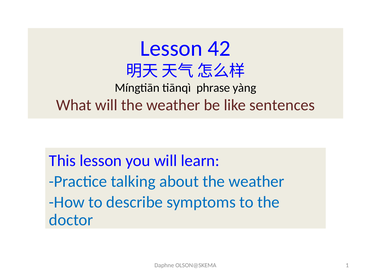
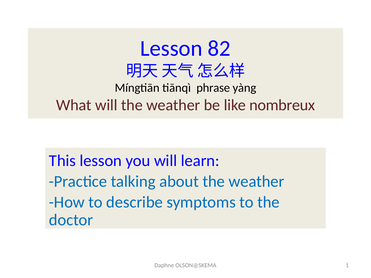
42: 42 -> 82 (219, 48)
sentences: sentences -> nombreux (282, 105)
